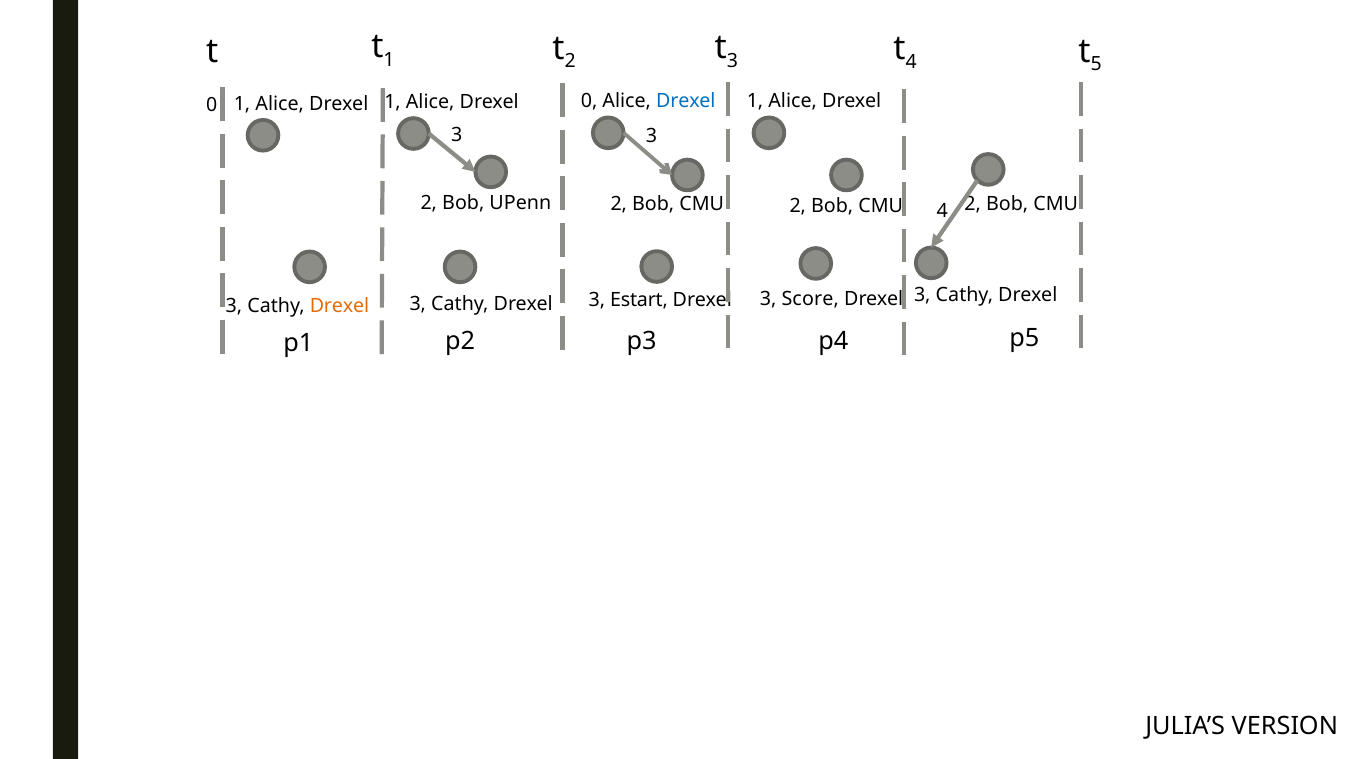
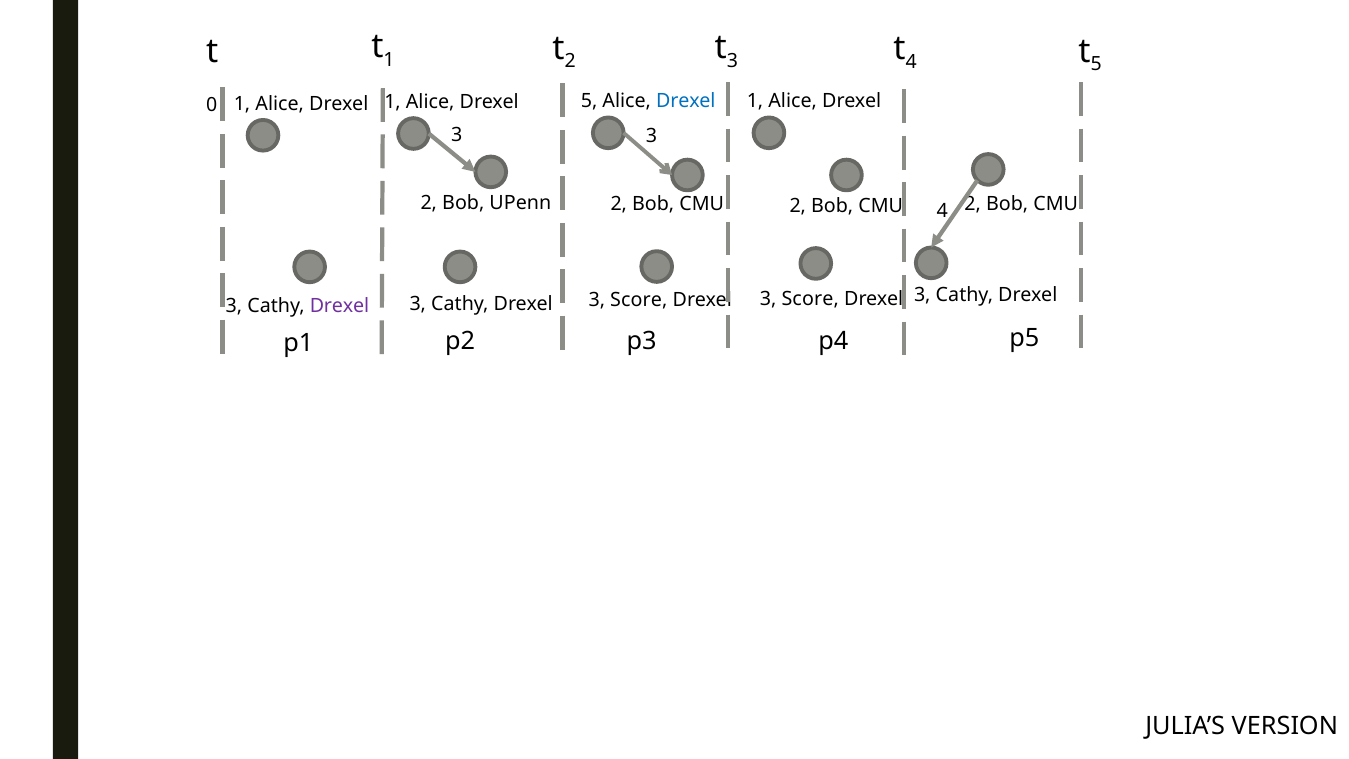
0: 0 -> 5 (589, 101)
Estart: Estart -> Score (639, 300)
Drexel colour: orange -> purple (339, 305)
